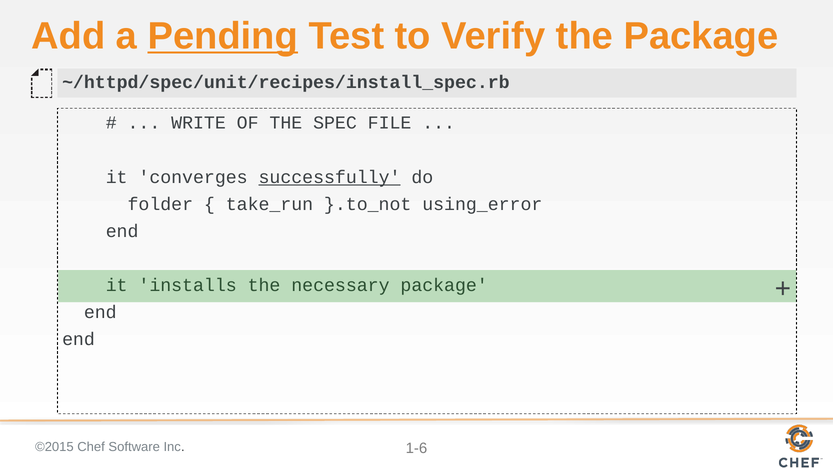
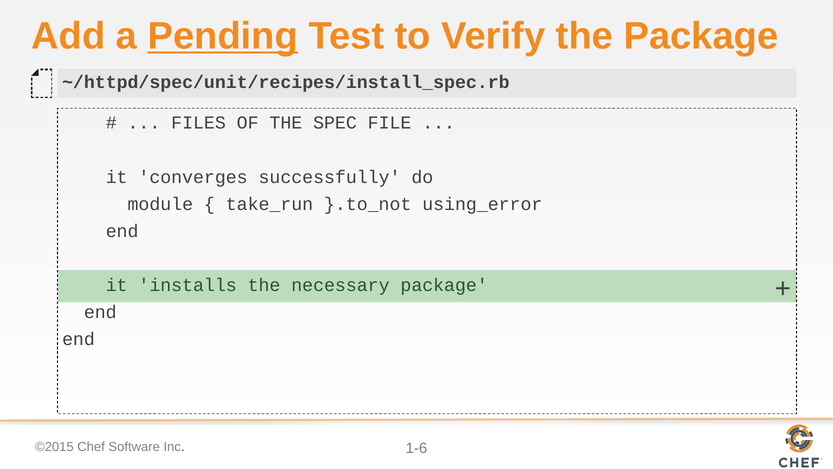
WRITE: WRITE -> FILES (199, 123)
successfully underline: present -> none (330, 177)
folder: folder -> module (160, 204)
